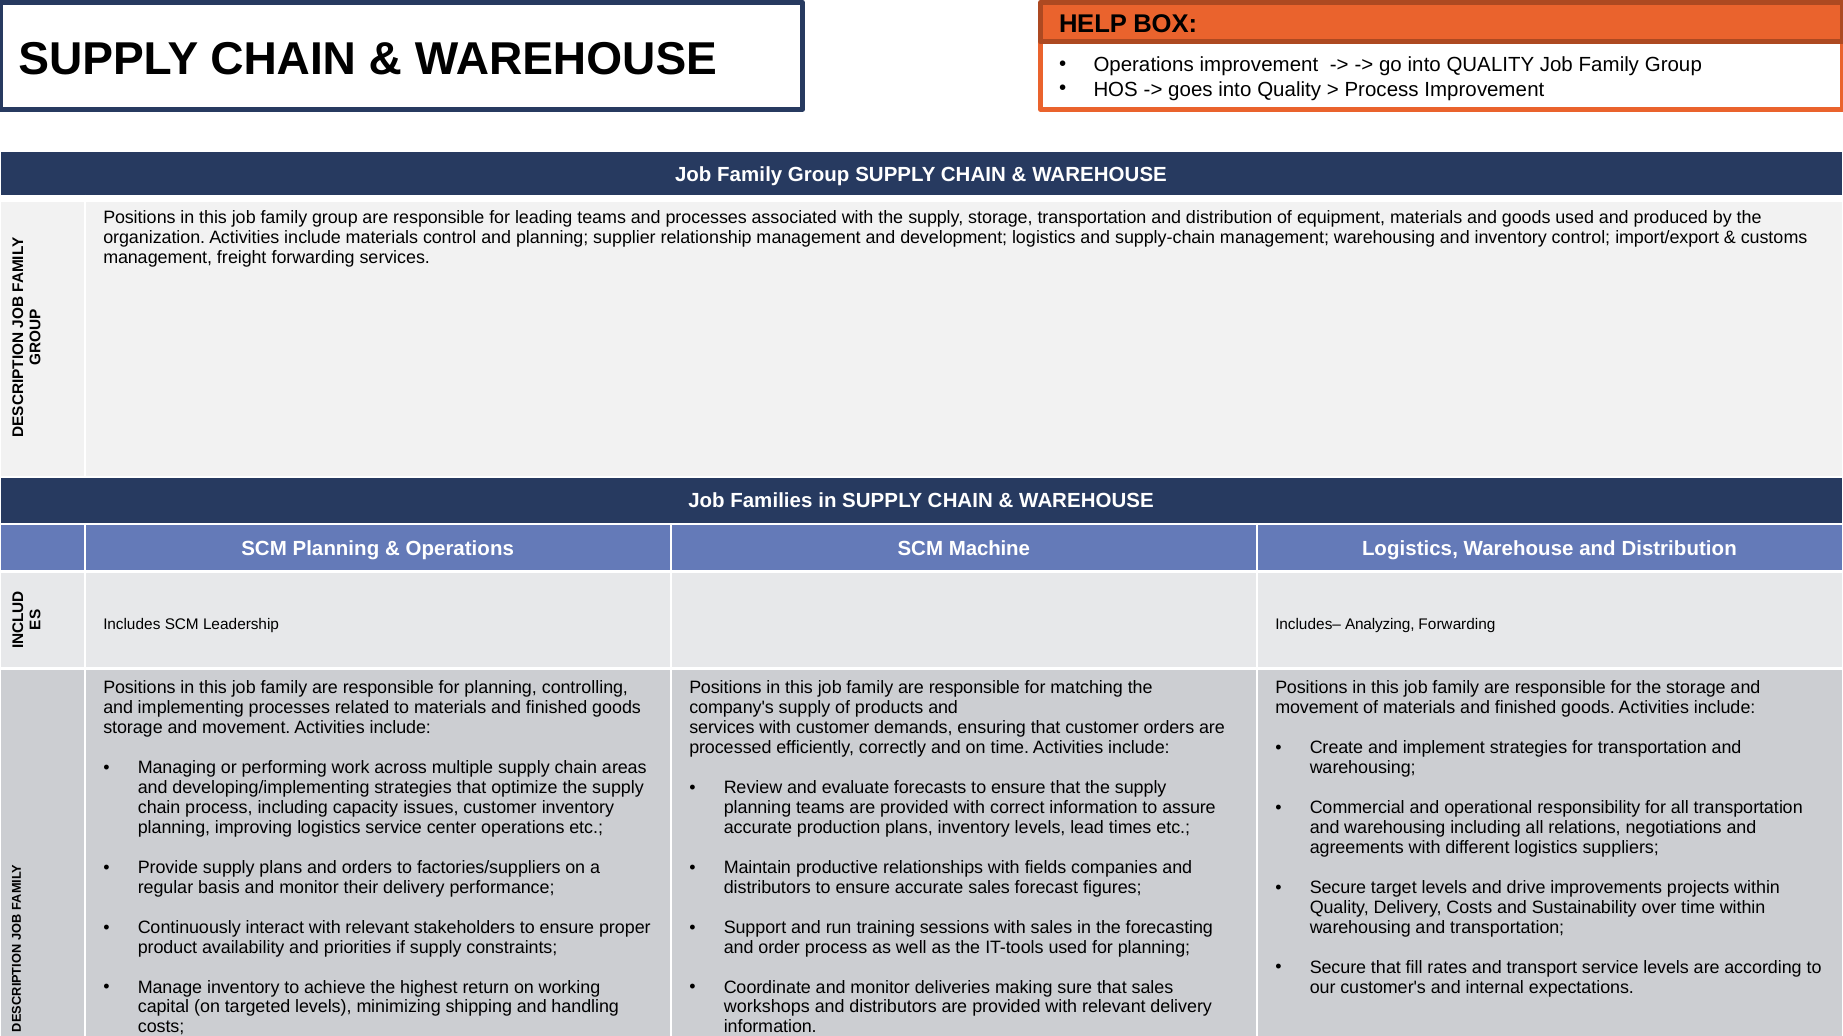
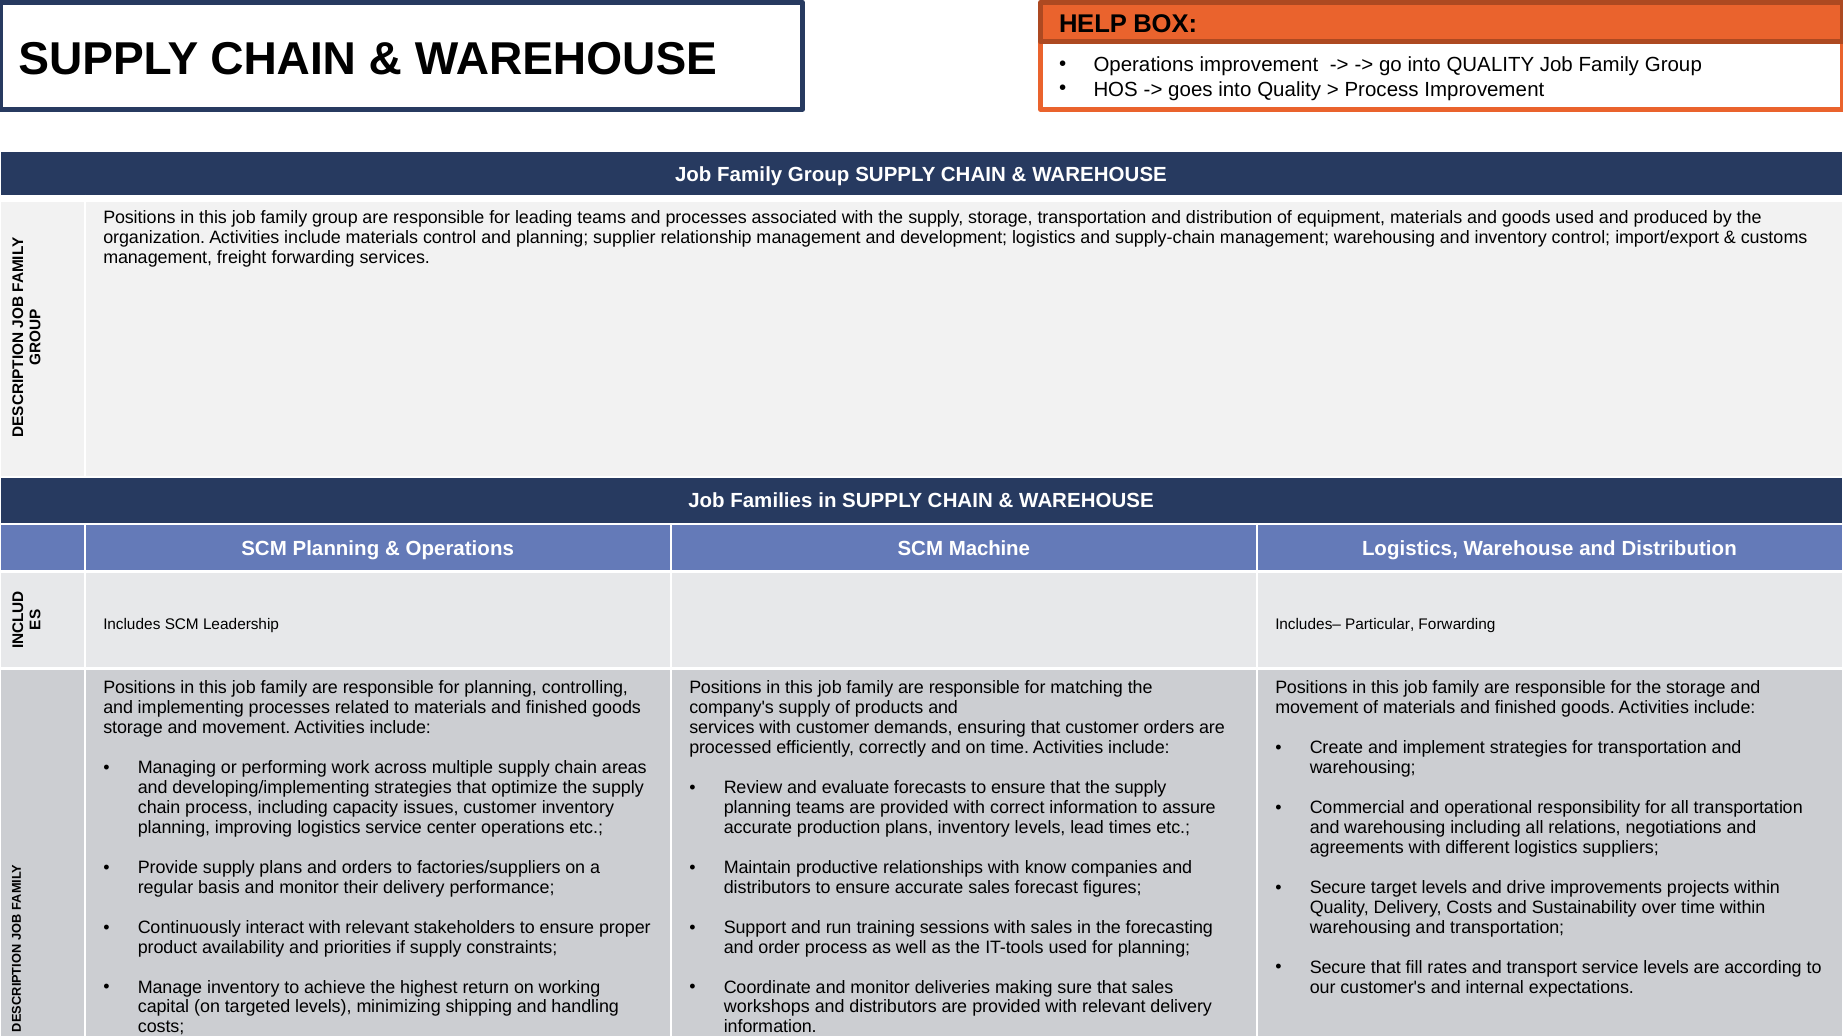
Analyzing: Analyzing -> Particular (1380, 625)
fields: fields -> know (1046, 868)
